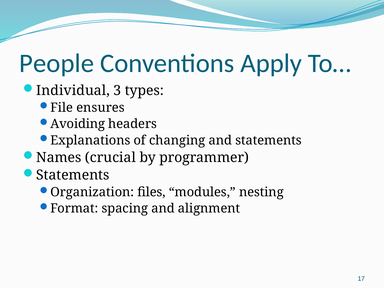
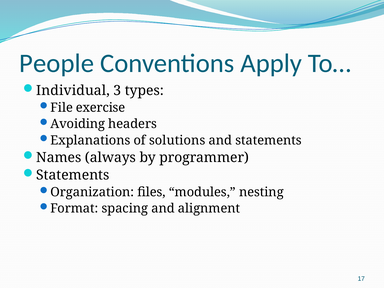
ensures: ensures -> exercise (101, 108)
changing: changing -> solutions (177, 140)
crucial: crucial -> always (110, 157)
